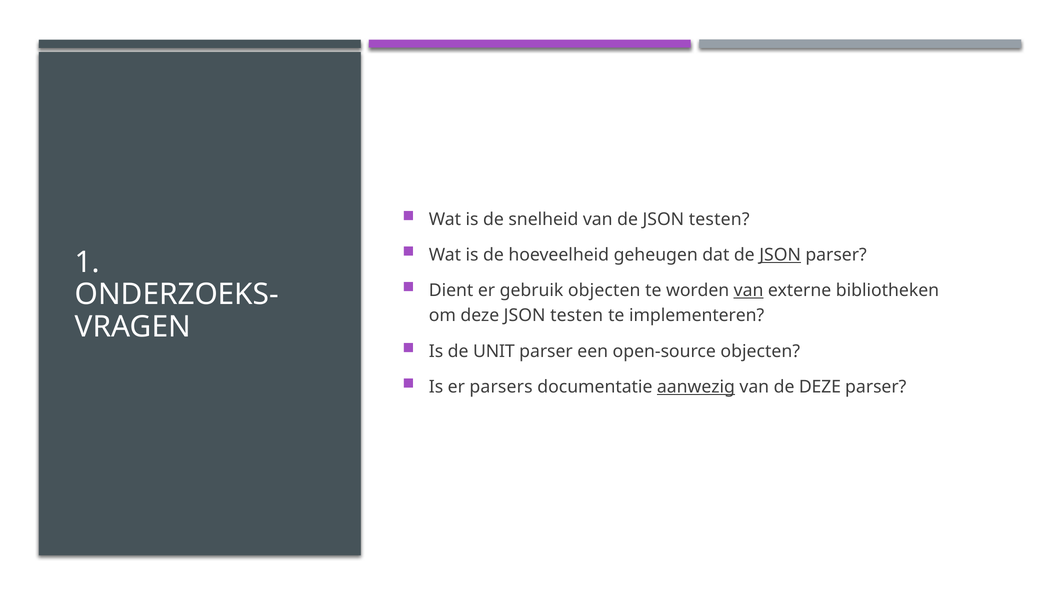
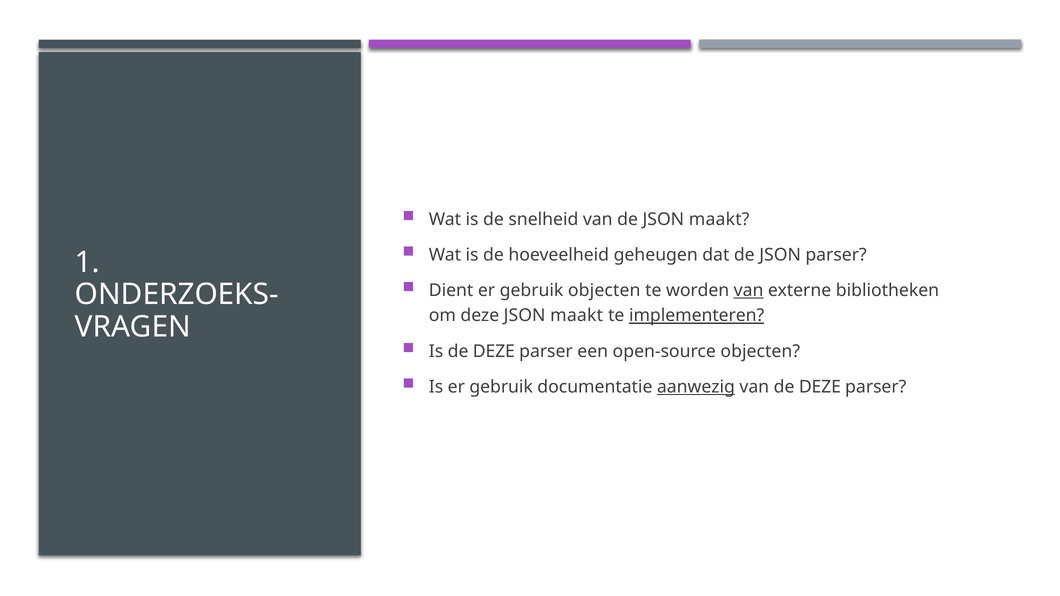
de JSON testen: testen -> maakt (719, 219)
JSON underline: present -> none (780, 255)
deze JSON testen: testen -> maakt (577, 316)
implementeren underline: none -> present (697, 316)
Is de UNIT: UNIT -> DEZE (494, 351)
Is er parsers: parsers -> gebruik (501, 387)
